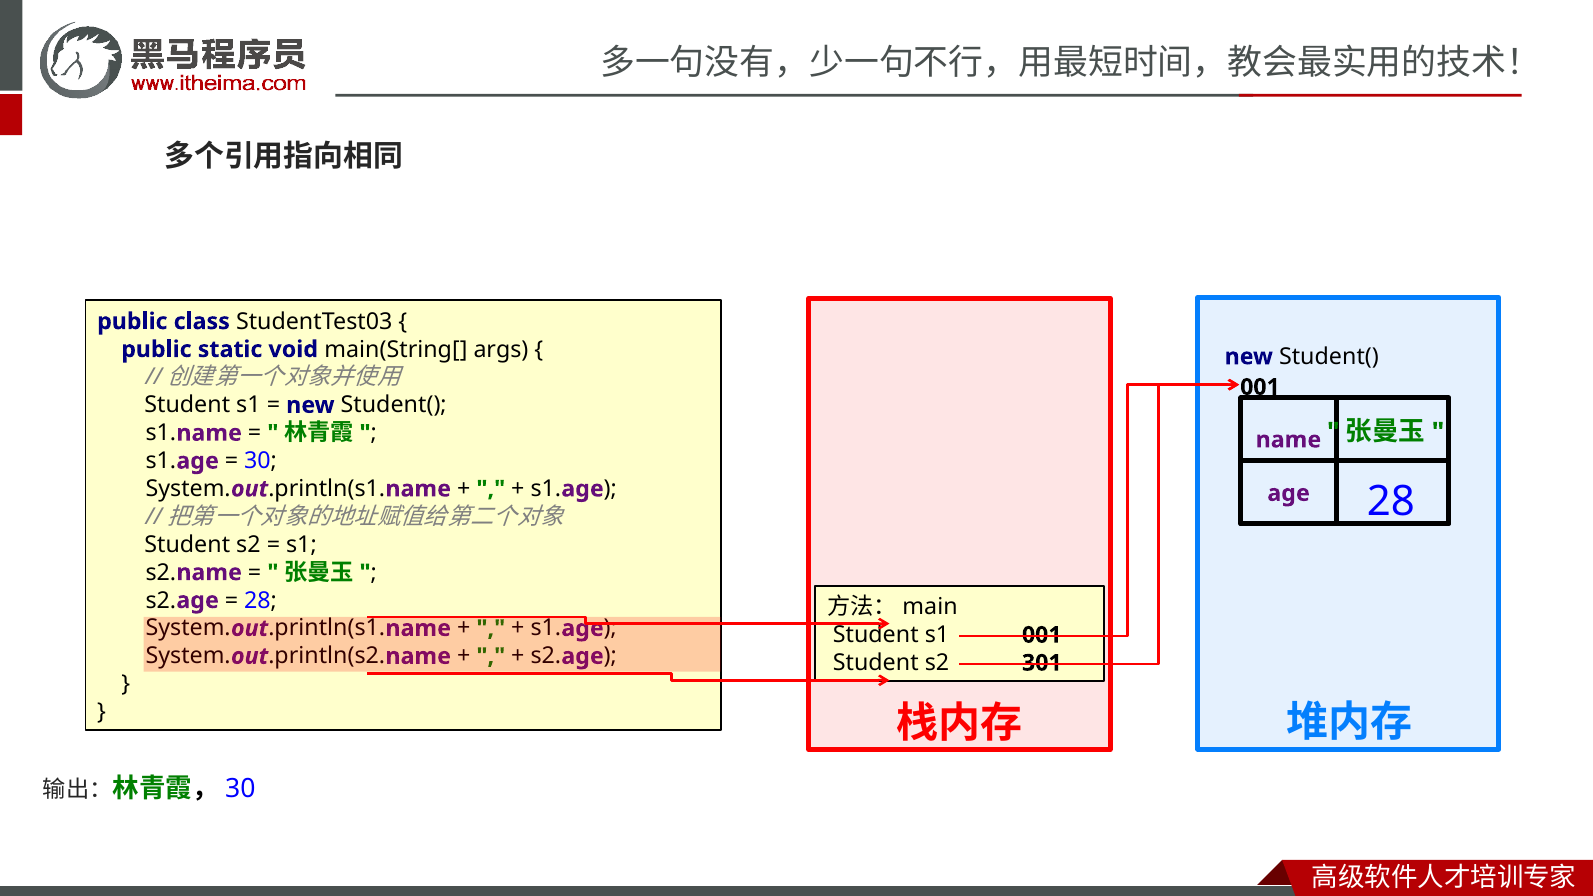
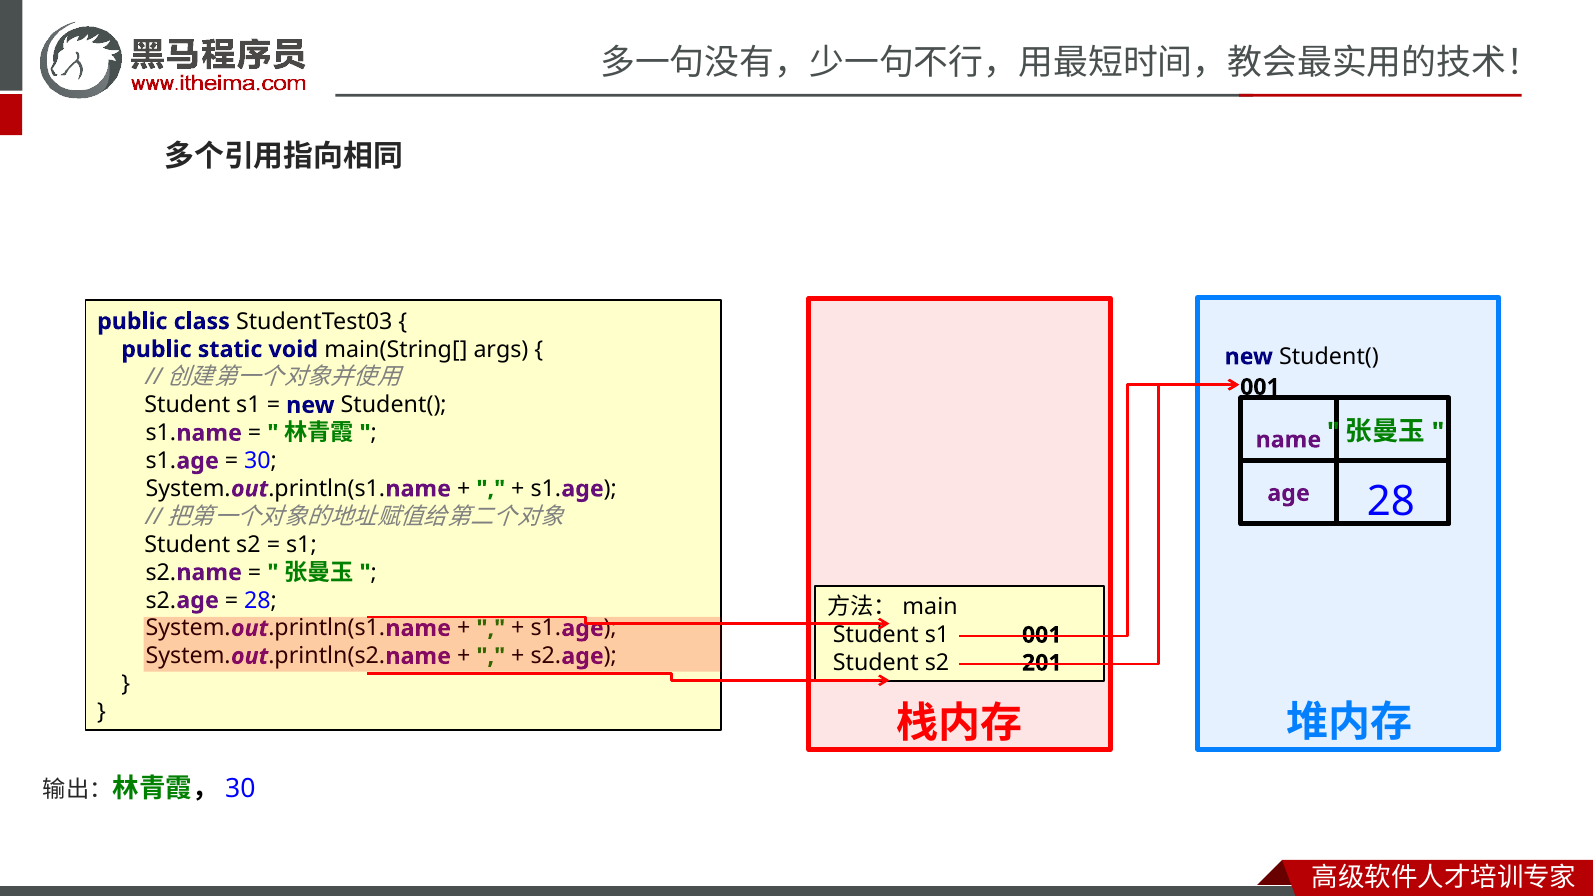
301: 301 -> 201 (1042, 663)
